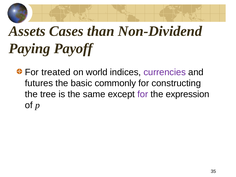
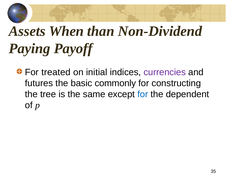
Cases: Cases -> When (66, 31)
world: world -> initial (97, 72)
for colour: purple -> blue (143, 94)
expression: expression -> dependent (188, 94)
